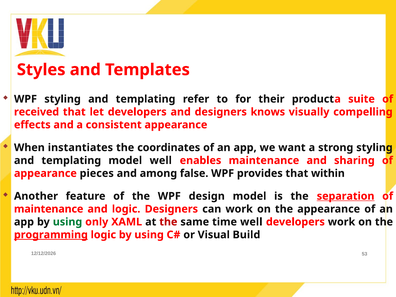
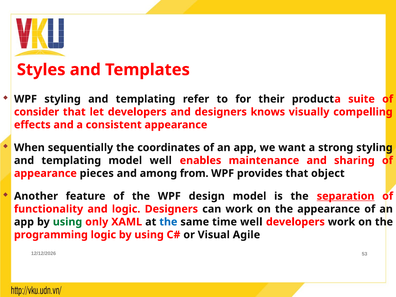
received: received -> consider (37, 112)
instantiates: instantiates -> sequentially (80, 148)
false: false -> from (194, 173)
within: within -> object (328, 173)
maintenance: maintenance -> functionality (49, 209)
the colour: red -> blue (168, 222)
programming underline: present -> none (51, 235)
Build: Build -> Agile (246, 235)
